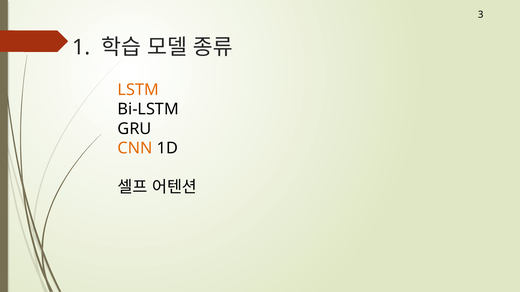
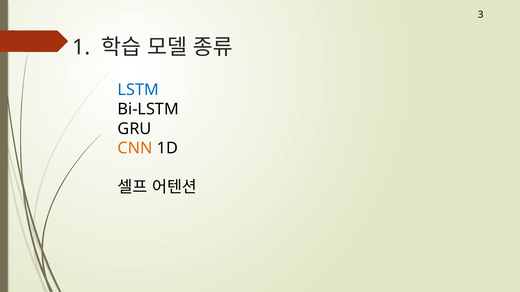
LSTM colour: orange -> blue (138, 90)
